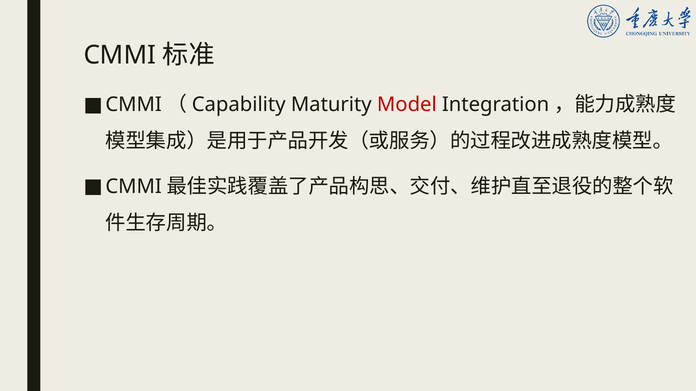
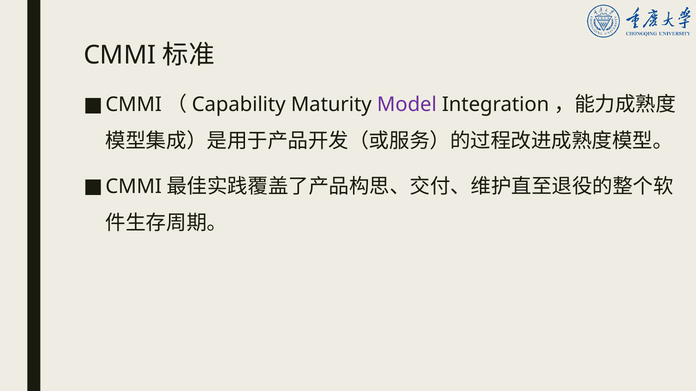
Model colour: red -> purple (407, 105)
